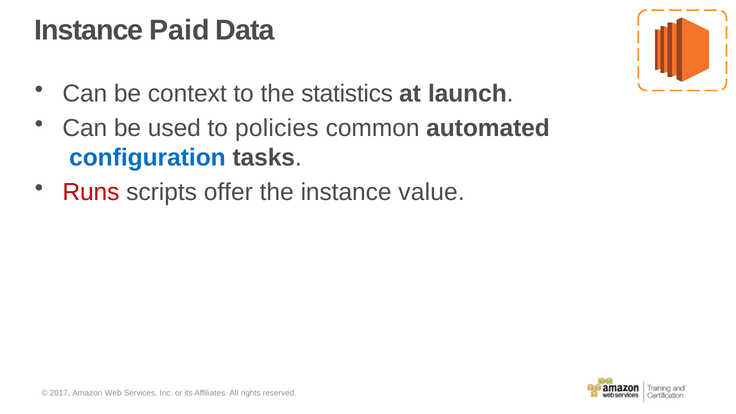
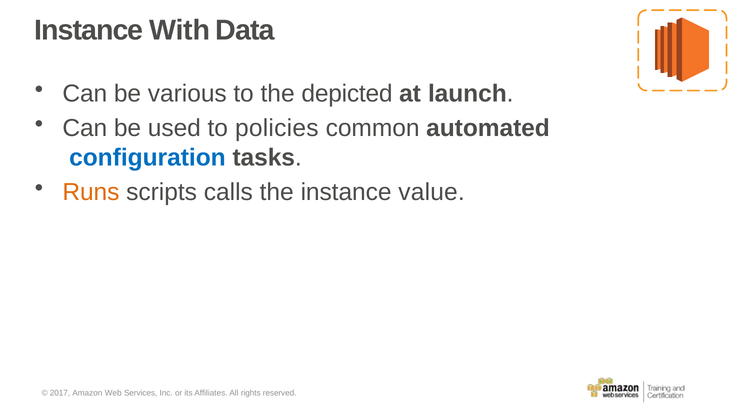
Paid: Paid -> With (180, 30)
context: context -> various (187, 94)
statistics: statistics -> depicted (347, 94)
Runs colour: red -> orange (91, 192)
offer: offer -> calls (228, 192)
